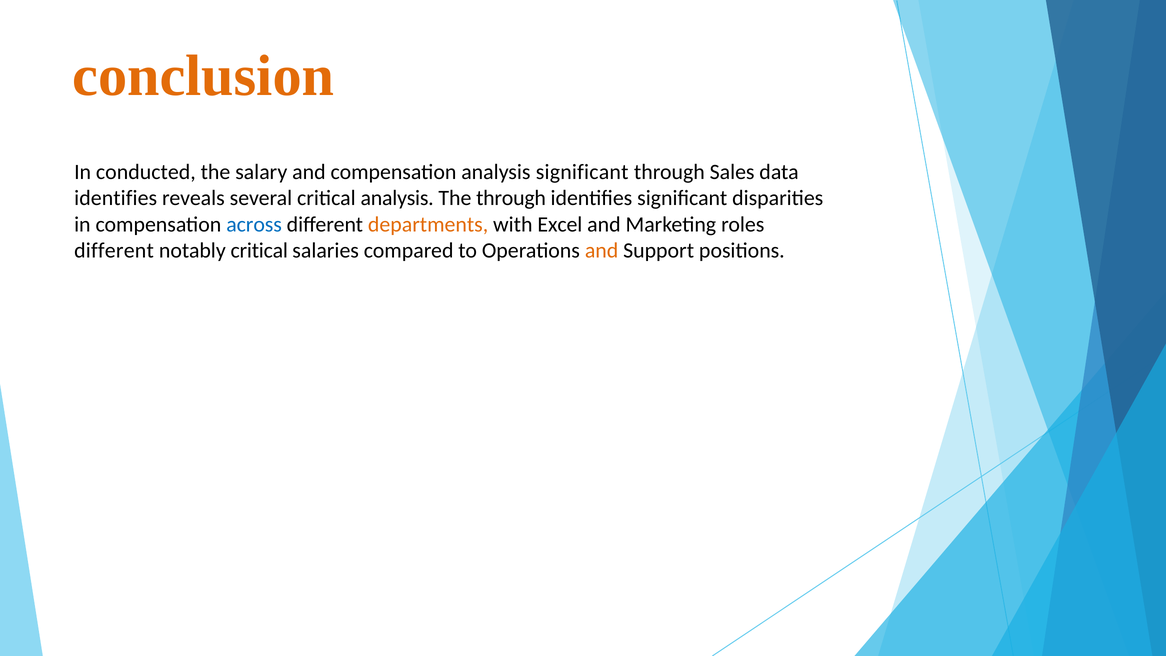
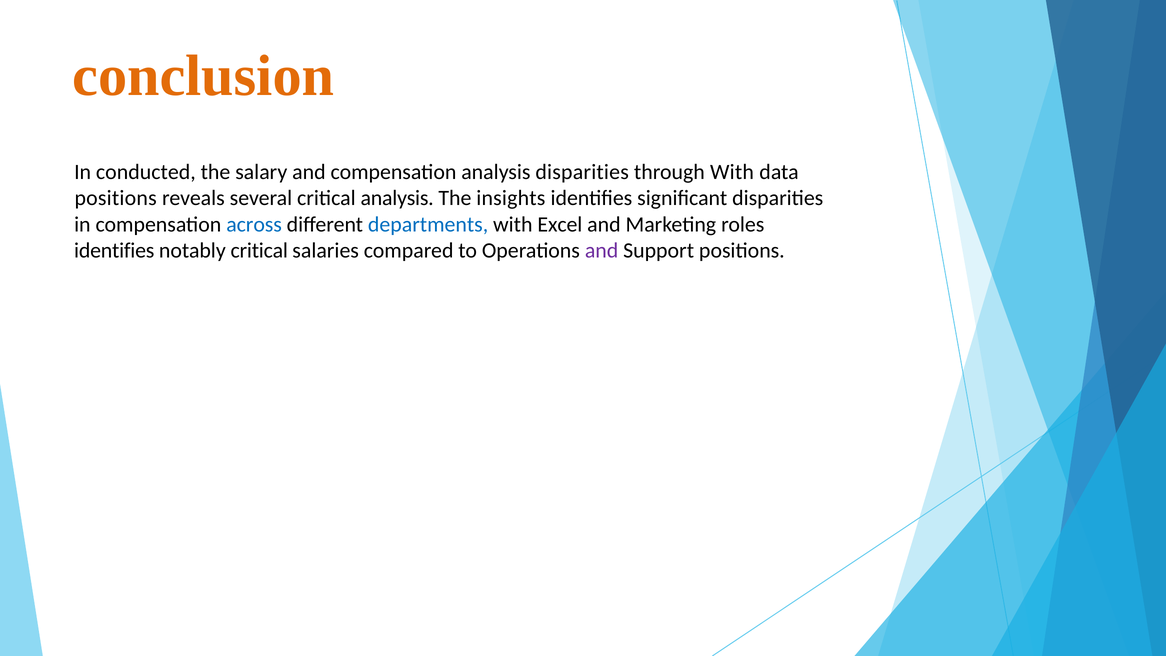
analysis significant: significant -> disparities (582, 172)
through Sales: Sales -> With (732, 172)
identifies: identifies -> positions (116, 198)
The through: through -> insights (511, 198)
departments colour: orange -> blue (428, 224)
different: different -> identifies (114, 251)
and colour: orange -> purple (602, 251)
